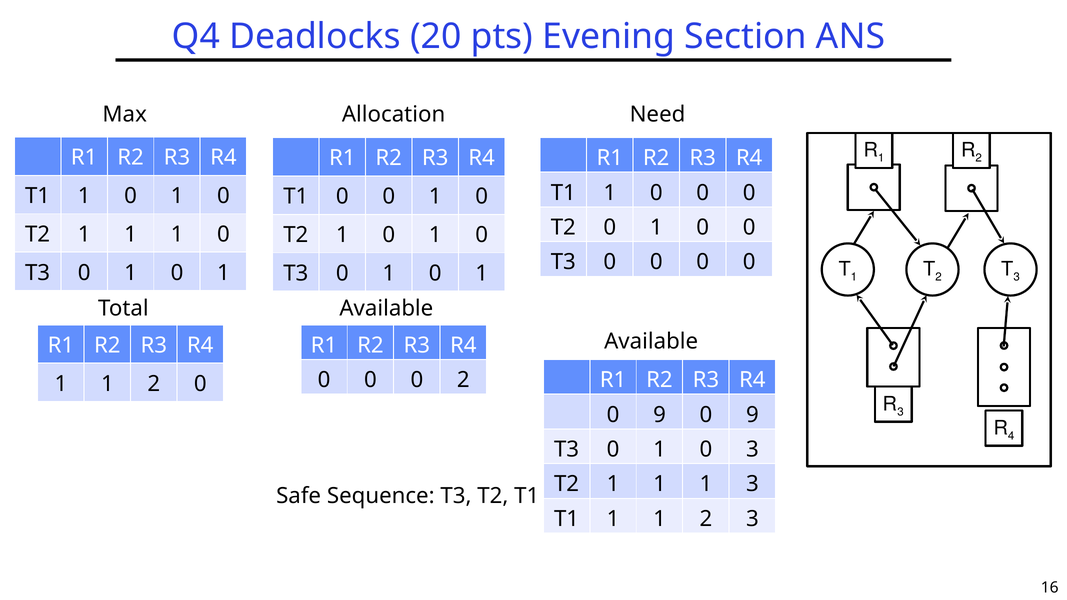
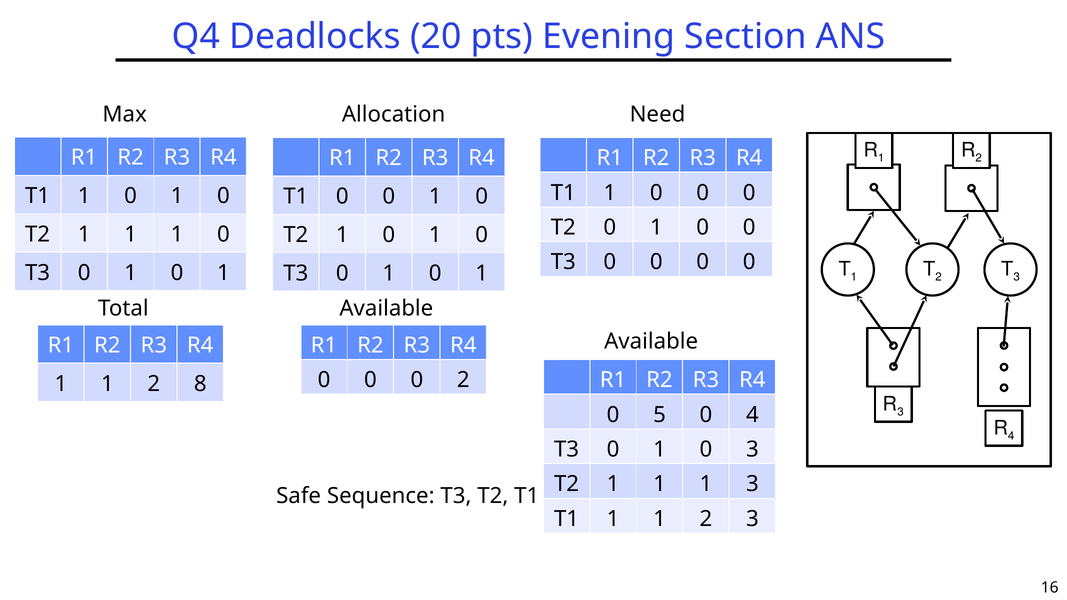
2 0: 0 -> 8 (200, 384)
9: 9 -> 5 (660, 415)
9: 9 -> 4 (752, 415)
